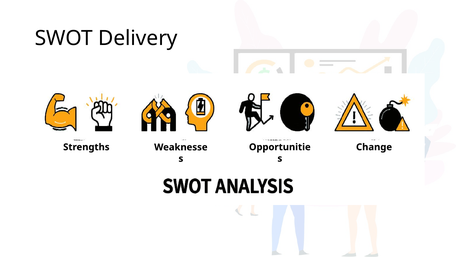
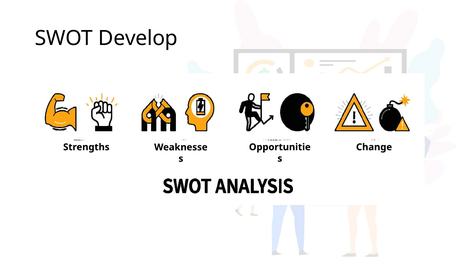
Delivery: Delivery -> Develop (138, 38)
